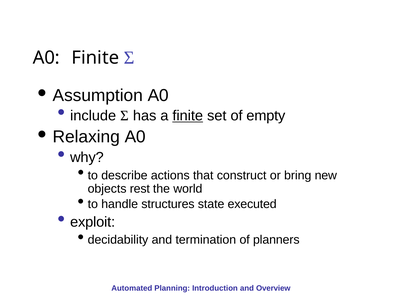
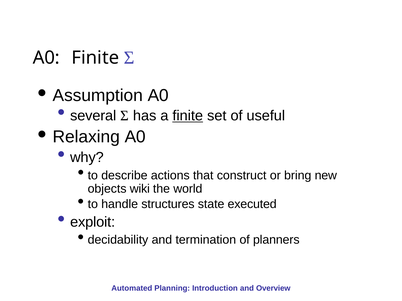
include: include -> several (93, 116)
empty: empty -> useful (266, 116)
rest: rest -> wiki (140, 189)
